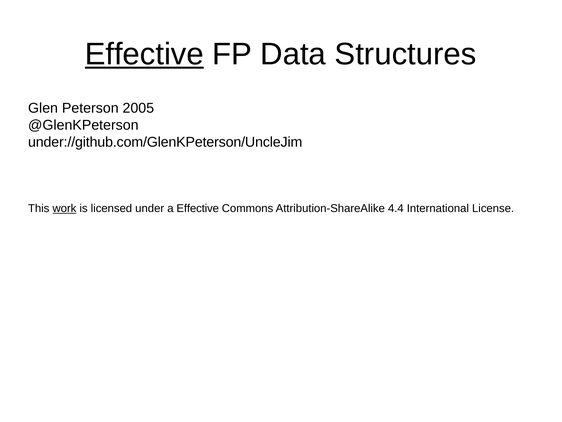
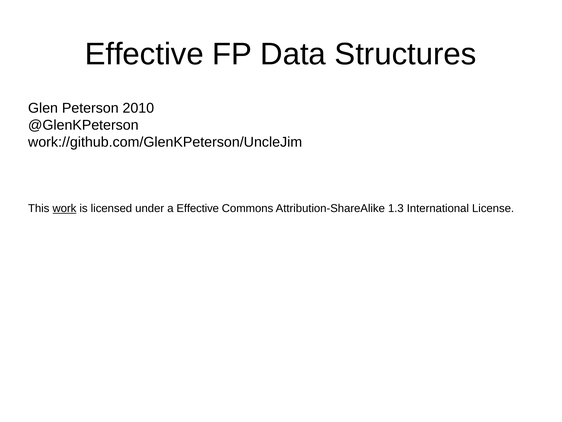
Effective underline: present -> none (144, 54)
2005: 2005 -> 2010 (138, 108)
under://github.com/GlenKPeterson/UncleJim: under://github.com/GlenKPeterson/UncleJim -> work://github.com/GlenKPeterson/UncleJim (165, 142)
4.4: 4.4 -> 1.3 (396, 208)
